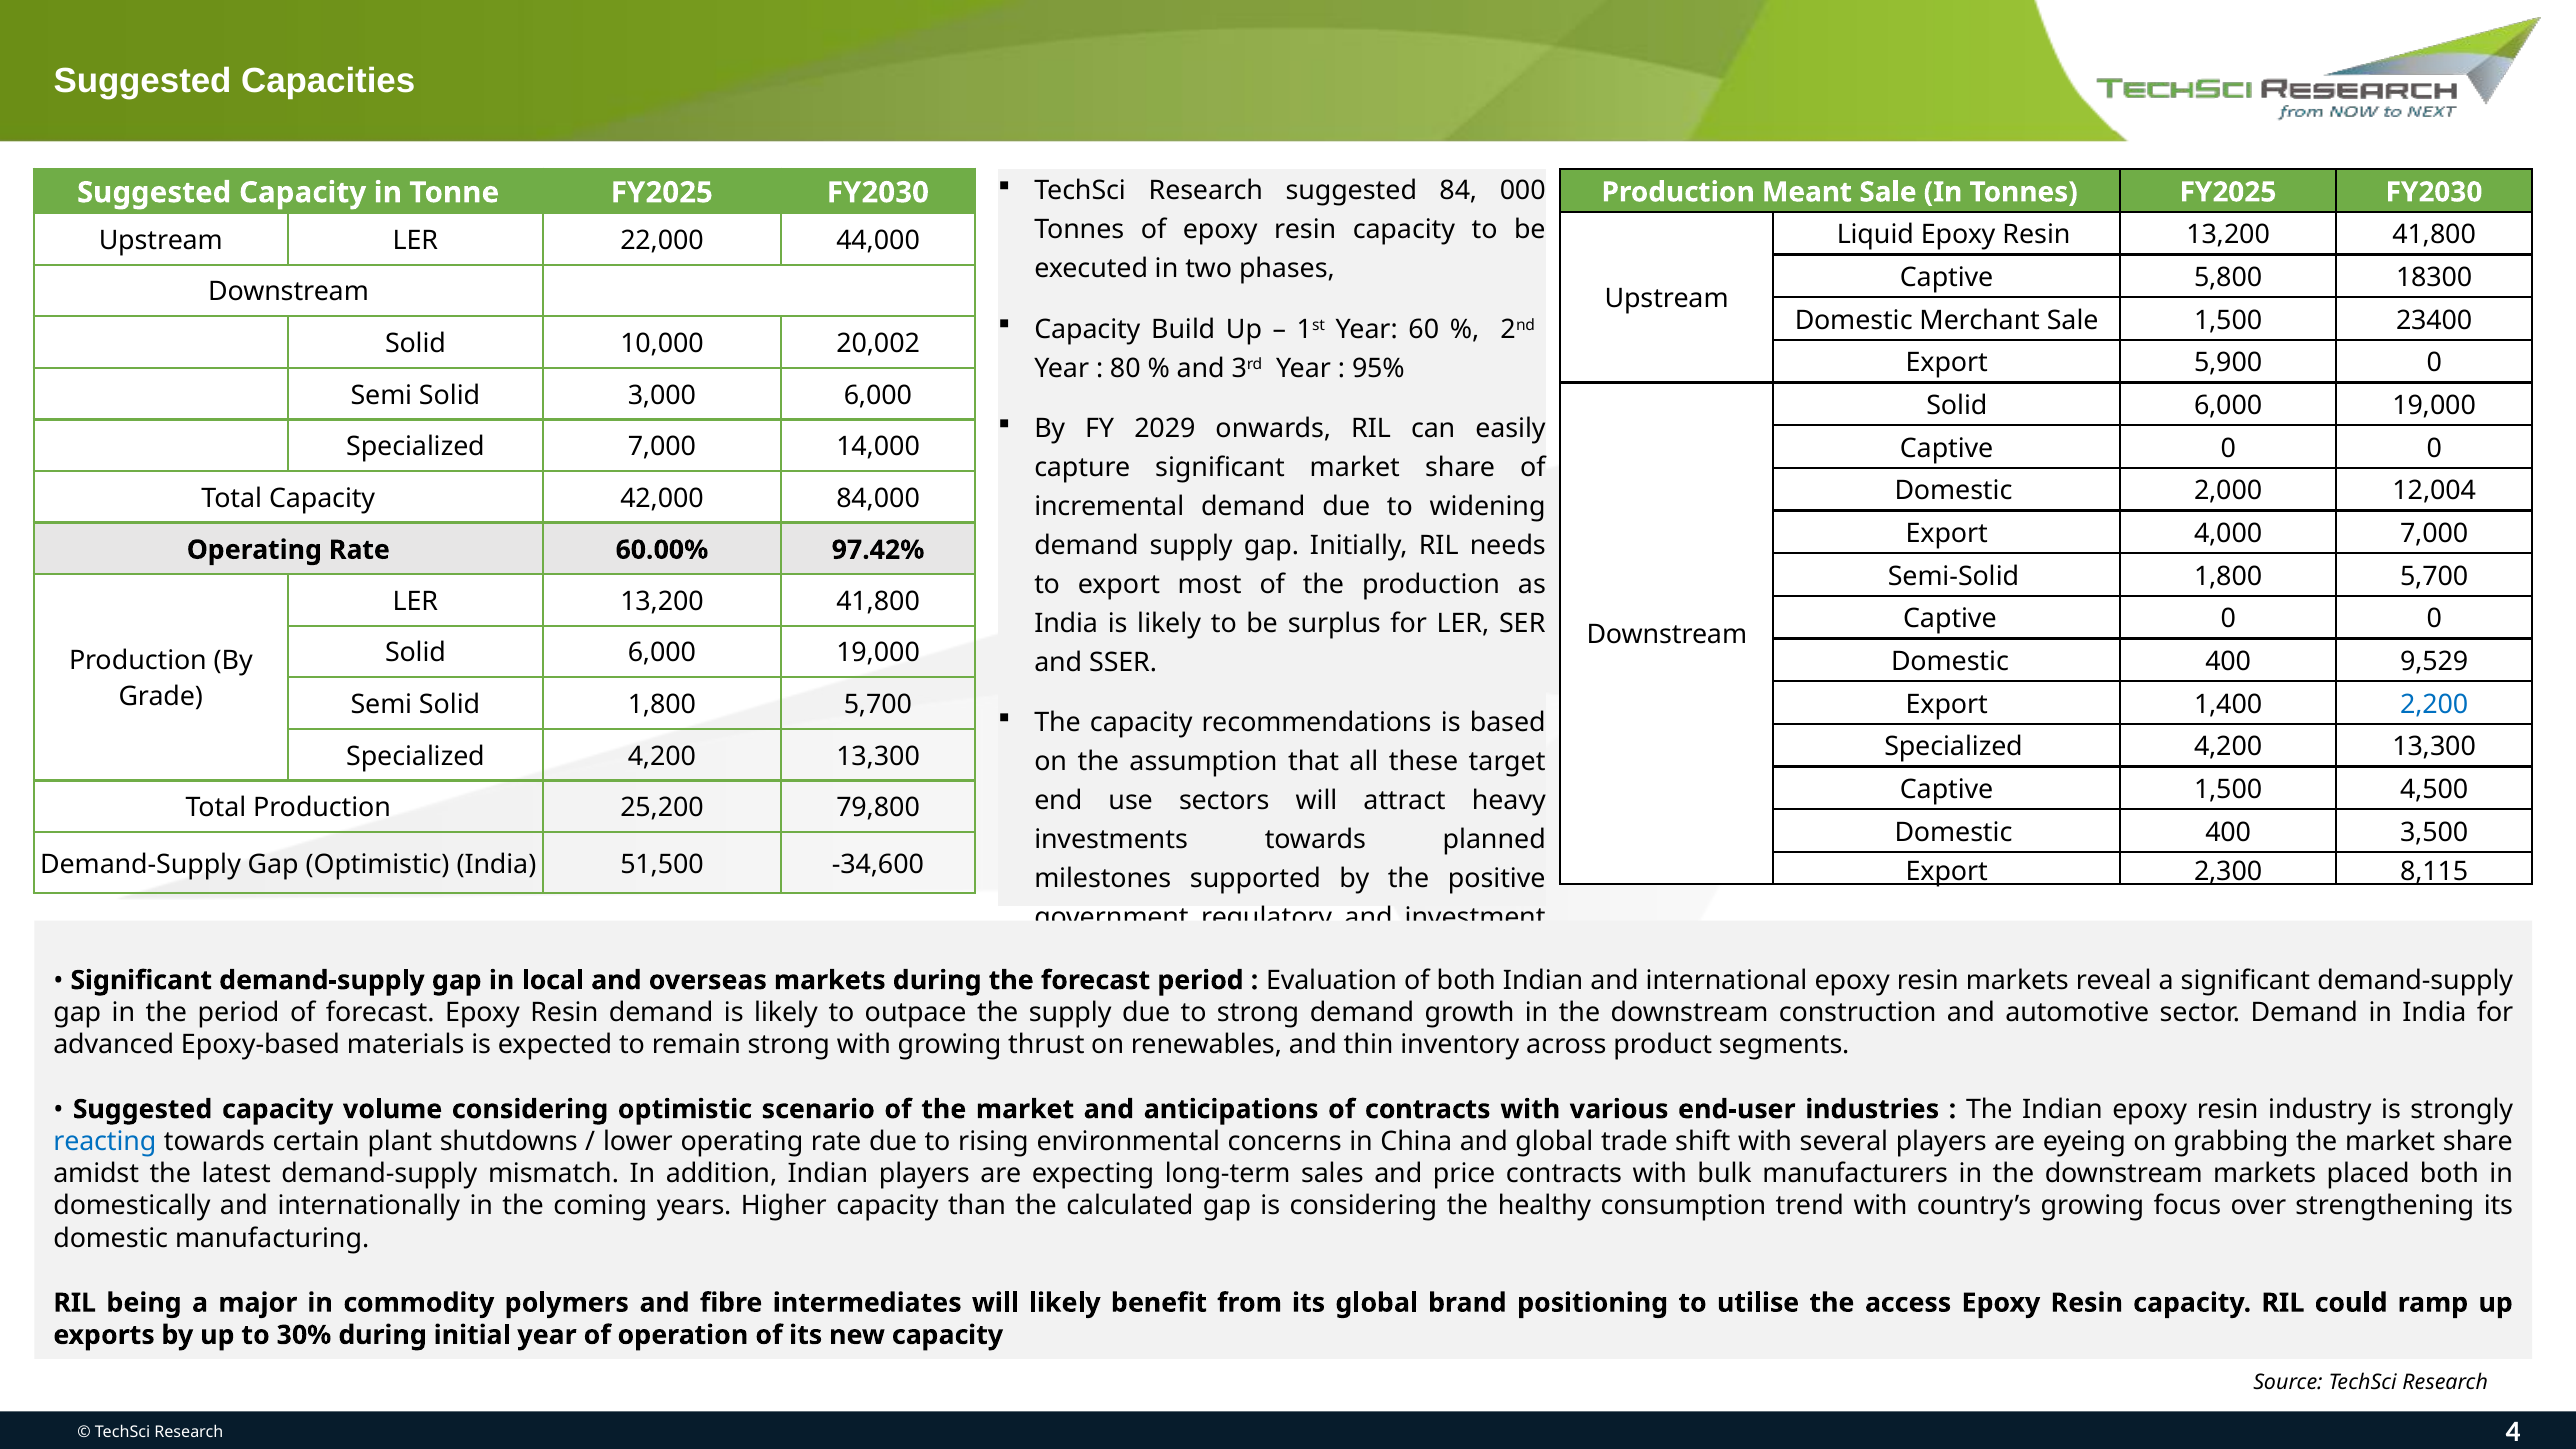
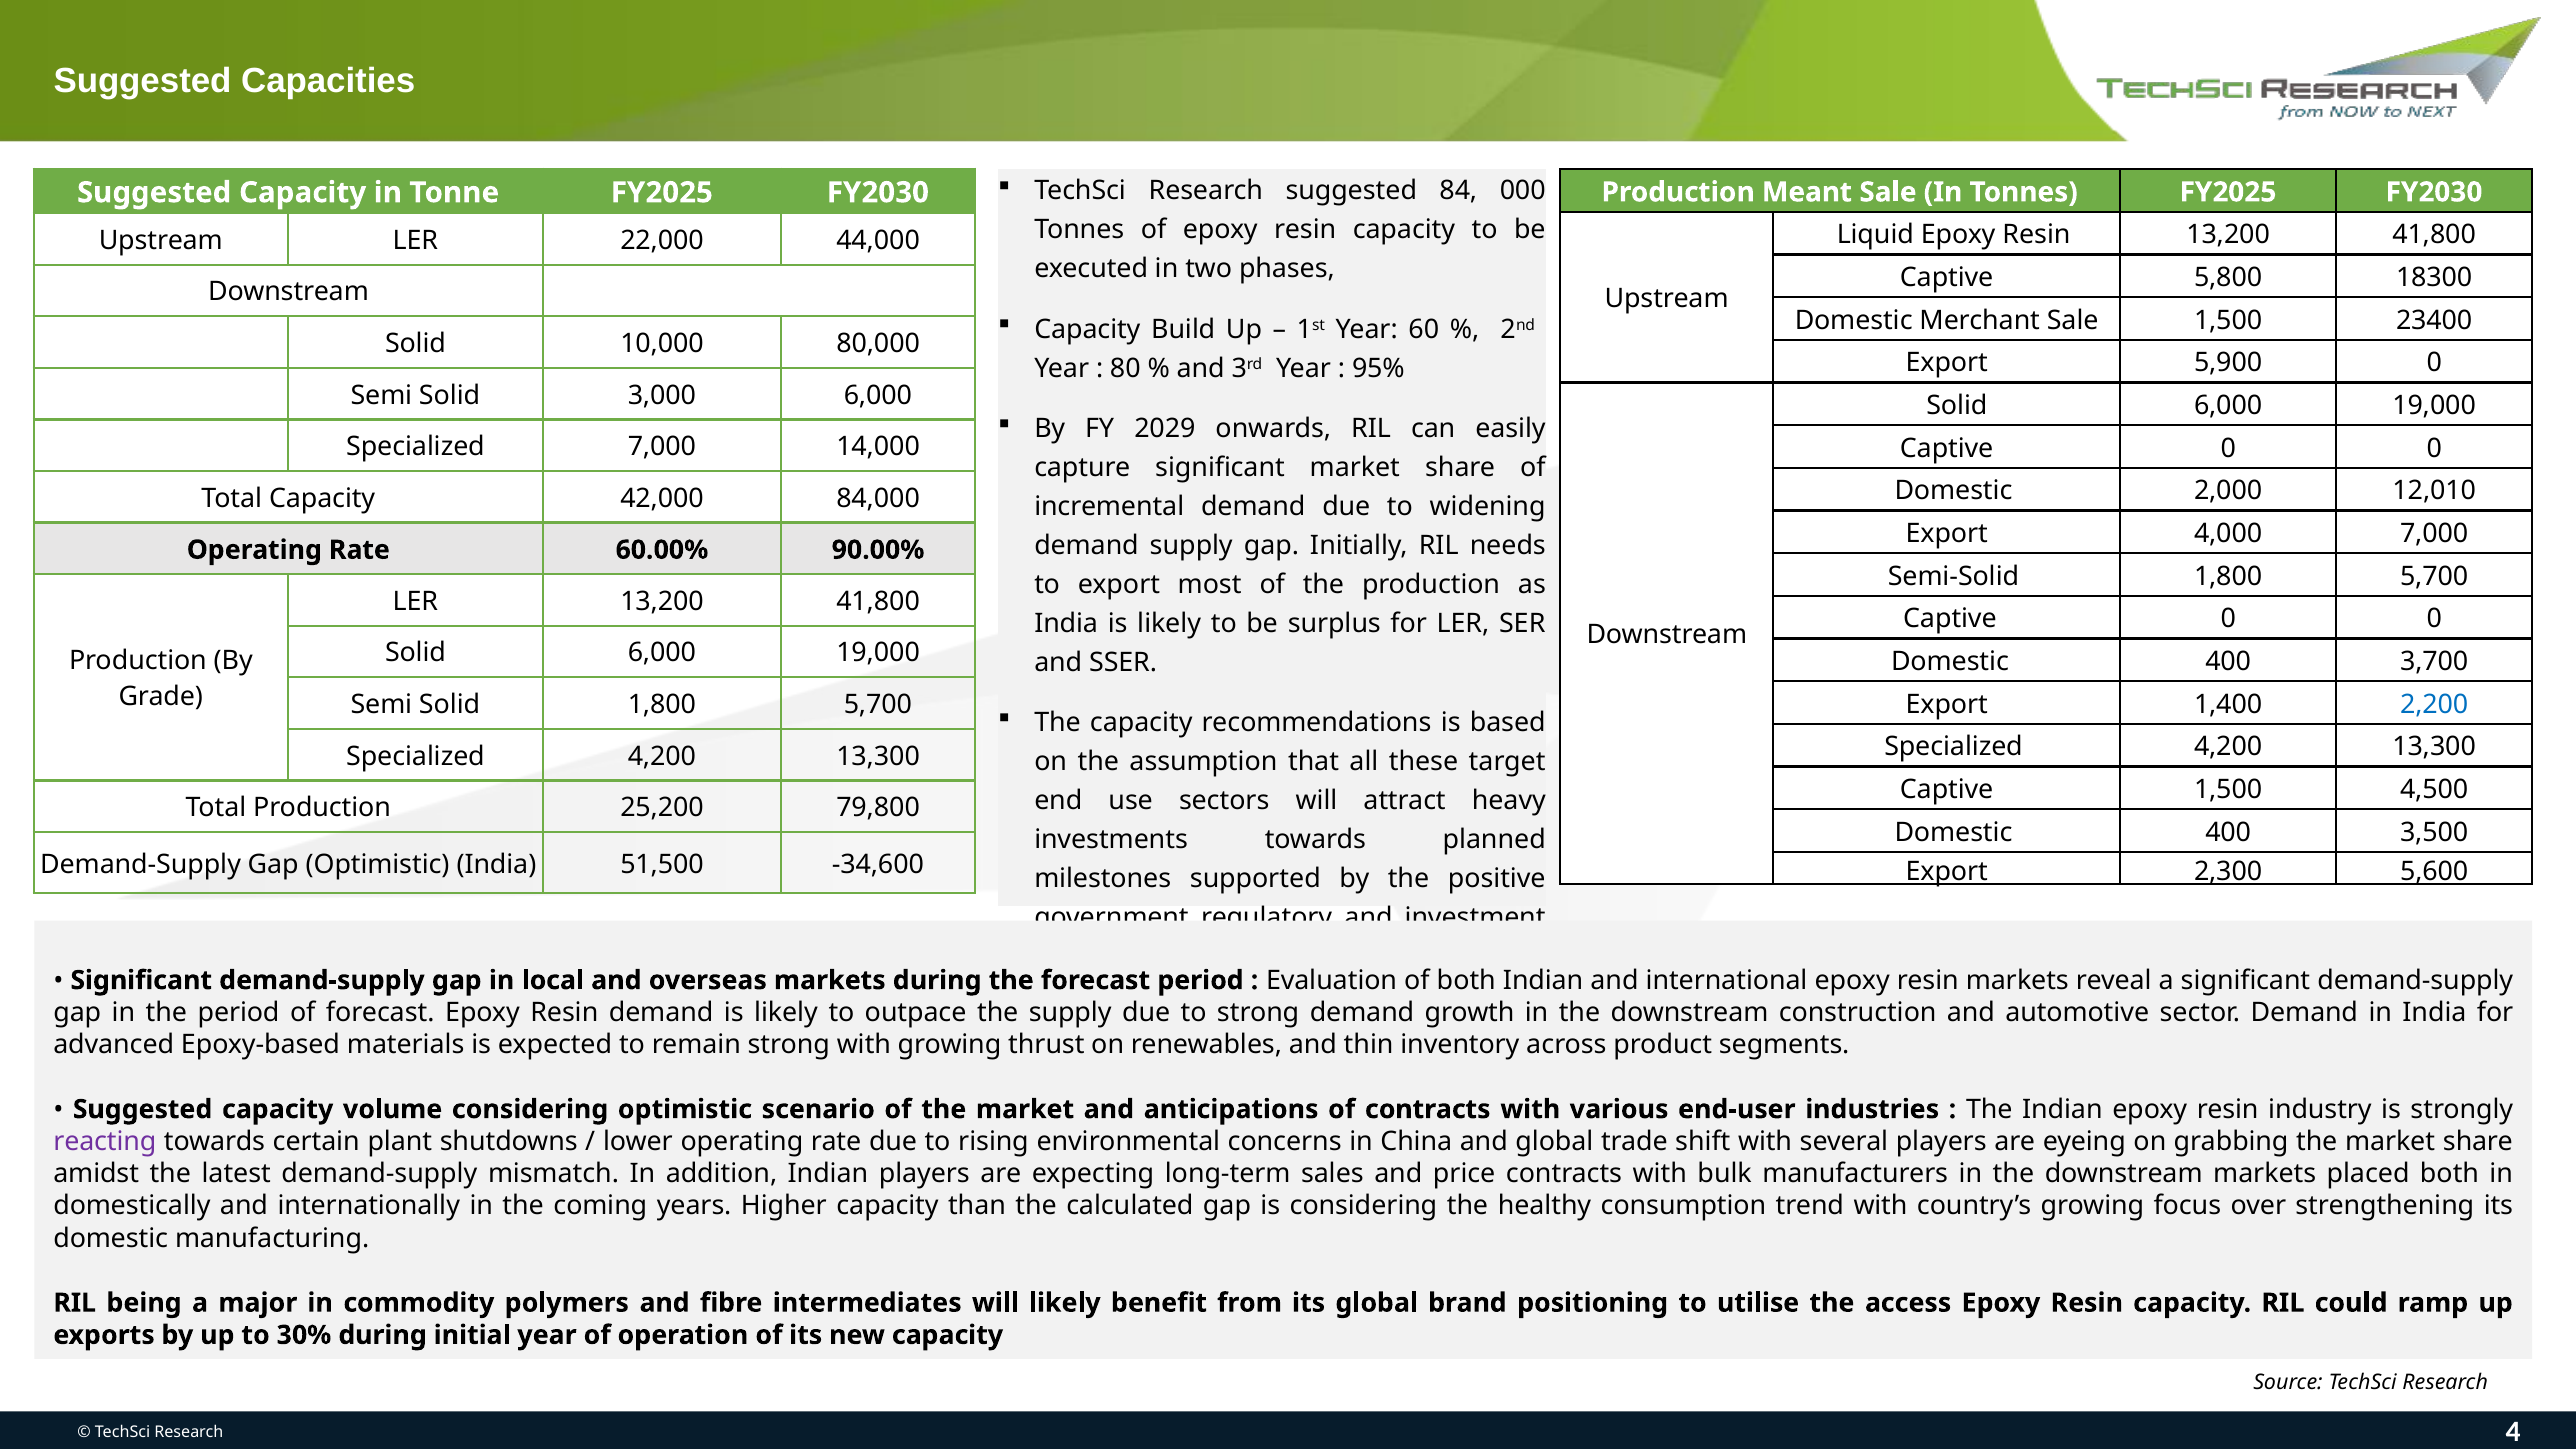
20,002: 20,002 -> 80,000 (878, 344)
12,004: 12,004 -> 12,010 (2434, 491)
97.42%: 97.42% -> 90.00% (878, 550)
9,529: 9,529 -> 3,700 (2434, 662)
8,115: 8,115 -> 5,600 (2434, 872)
reacting colour: blue -> purple (105, 1142)
